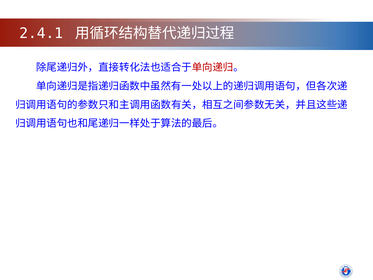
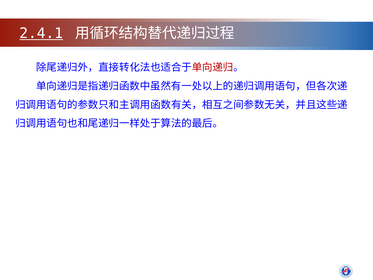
2.4.1 underline: none -> present (41, 33)
